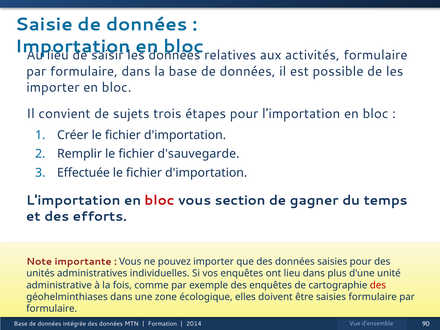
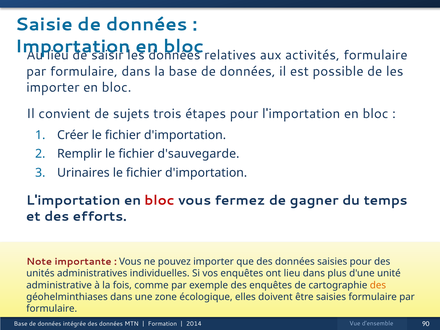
Effectuée: Effectuée -> Urinaires (83, 173)
section: section -> fermez (240, 200)
des colour: red -> orange (378, 285)
